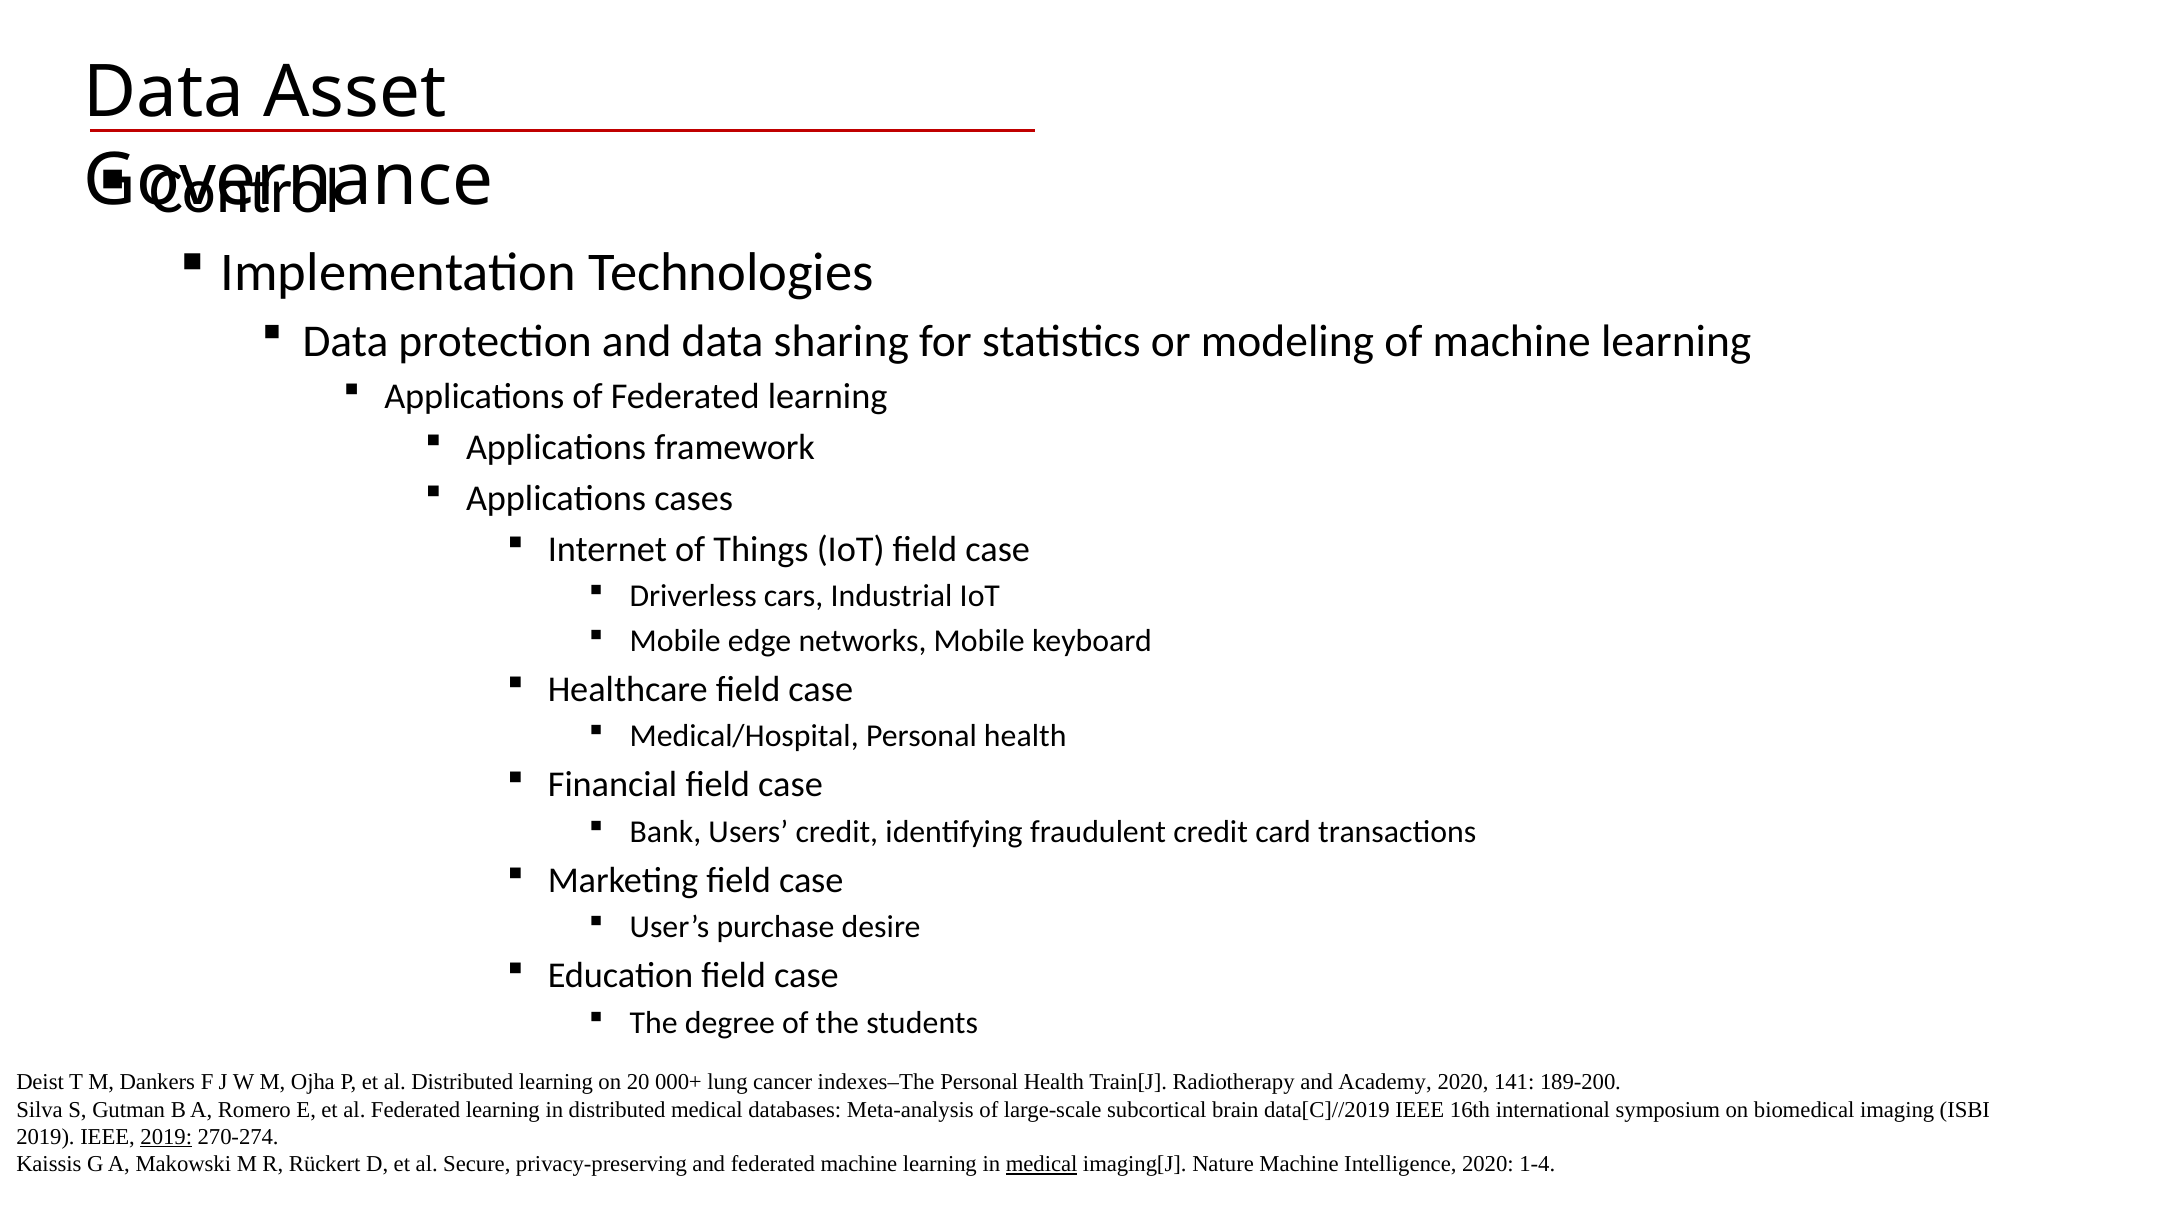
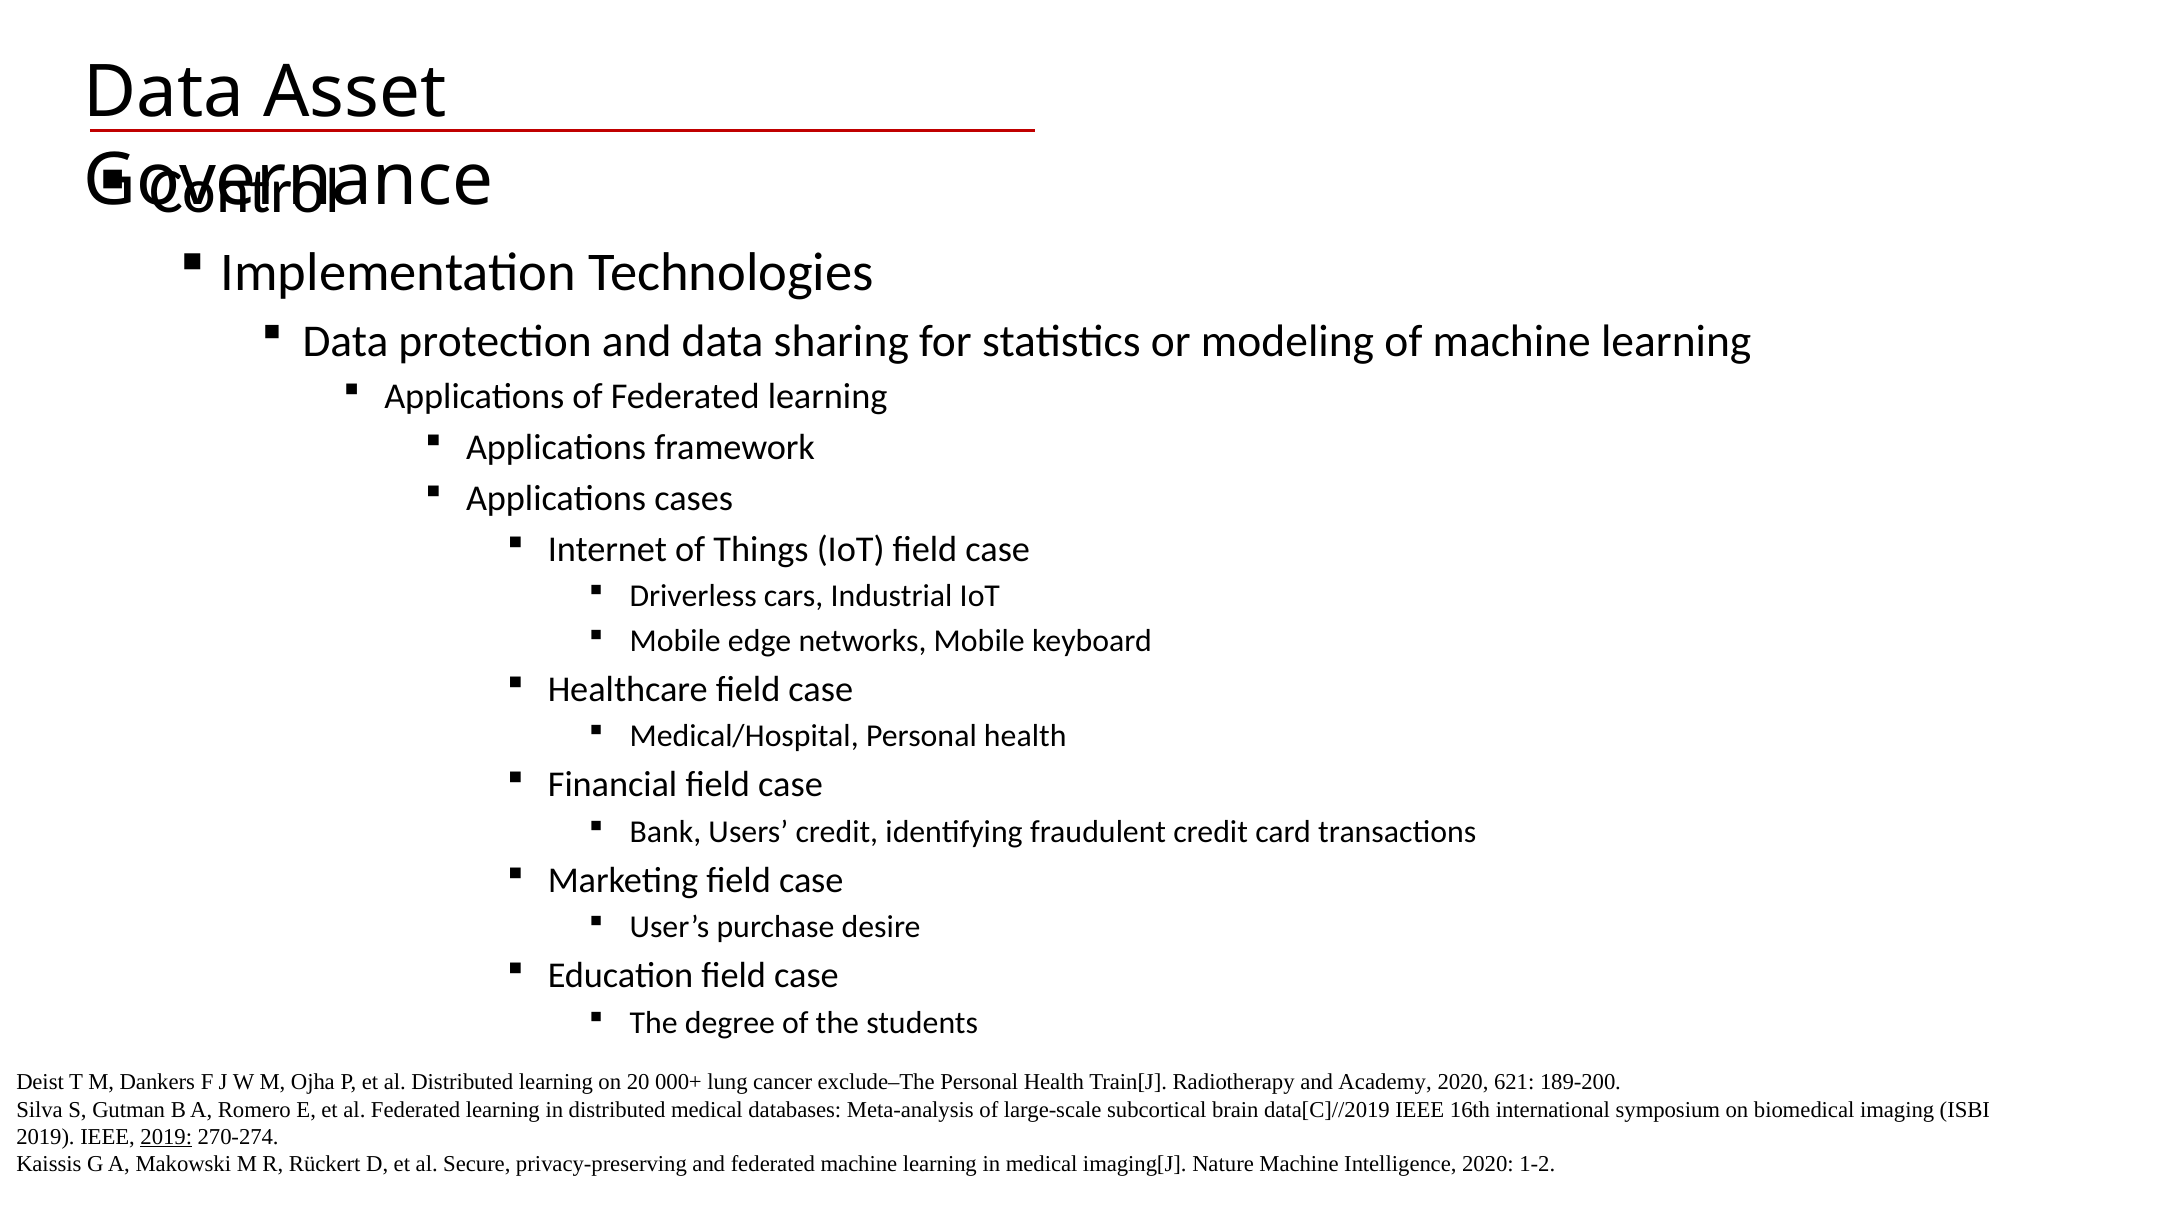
indexes–The: indexes–The -> exclude–The (876, 1082)
141: 141 -> 621 (1514, 1082)
medical underline: present -> none (1042, 1164)
1-4: 1-4 -> 1-2 (1537, 1164)
